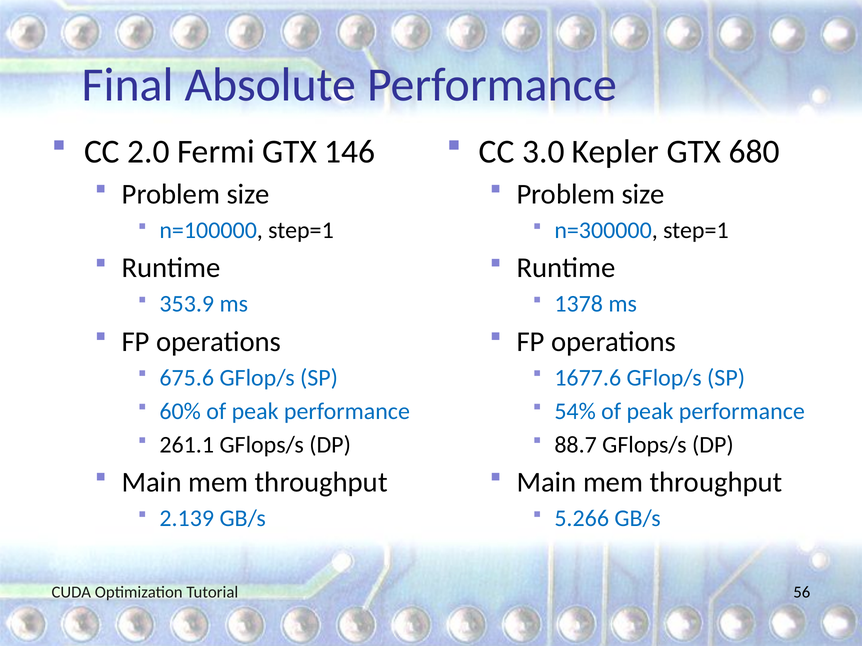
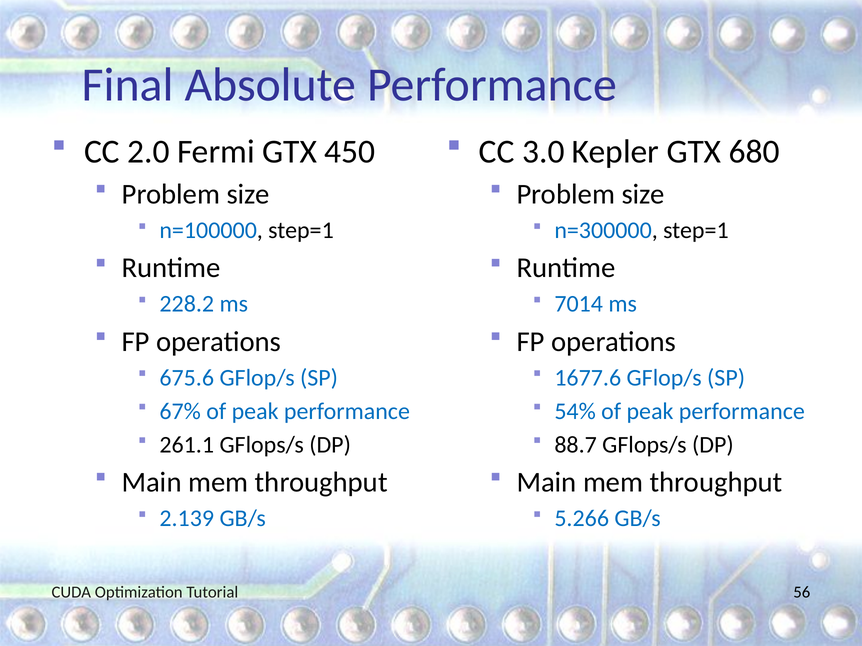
146: 146 -> 450 (350, 152)
353.9: 353.9 -> 228.2 (187, 304)
1378: 1378 -> 7014 (579, 304)
60%: 60% -> 67% (180, 411)
